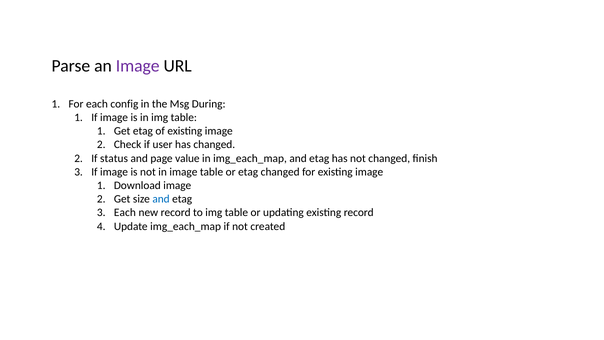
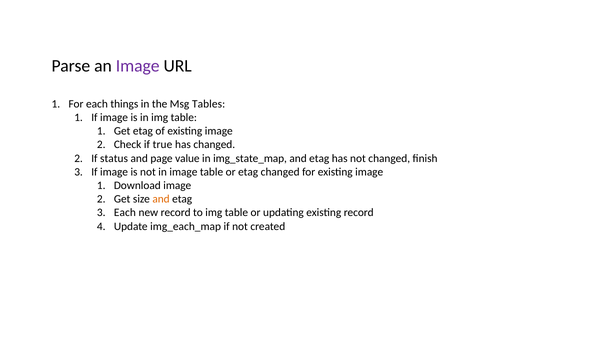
config: config -> things (124, 104)
During: During -> Tables (209, 104)
user: user -> true (162, 145)
in img_each_map: img_each_map -> img_state_map (250, 158)
and colour: blue -> orange (161, 199)
